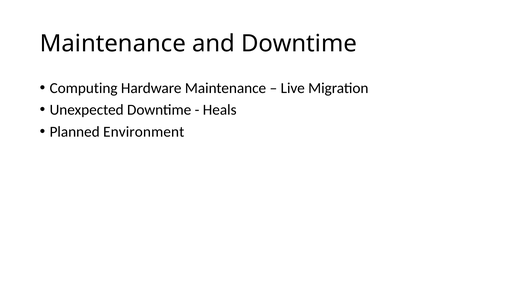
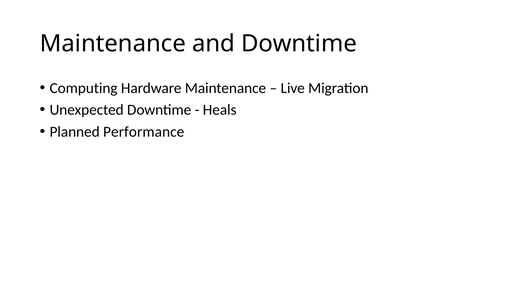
Environment: Environment -> Performance (144, 132)
